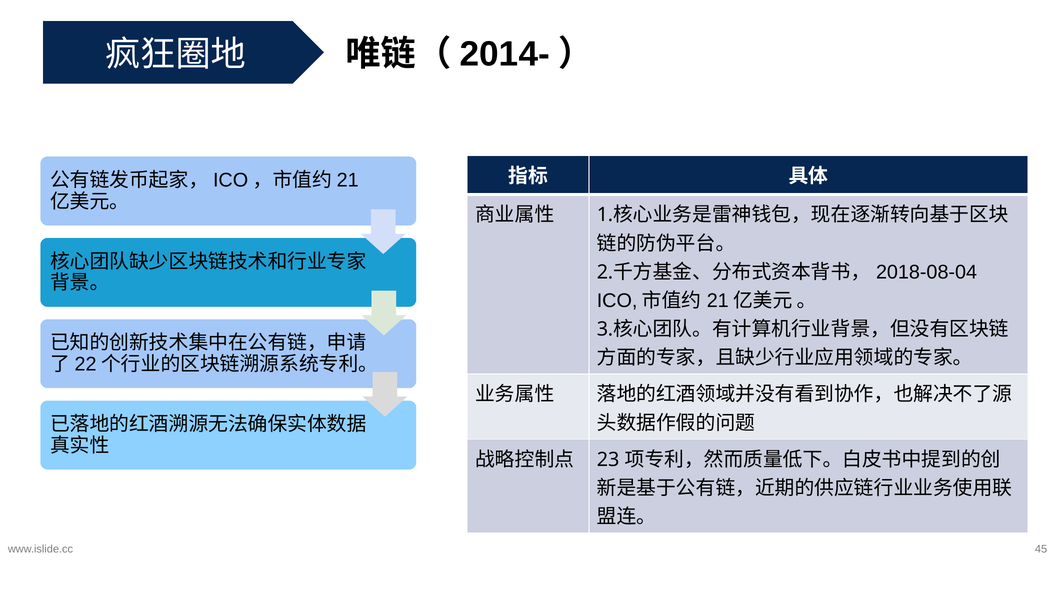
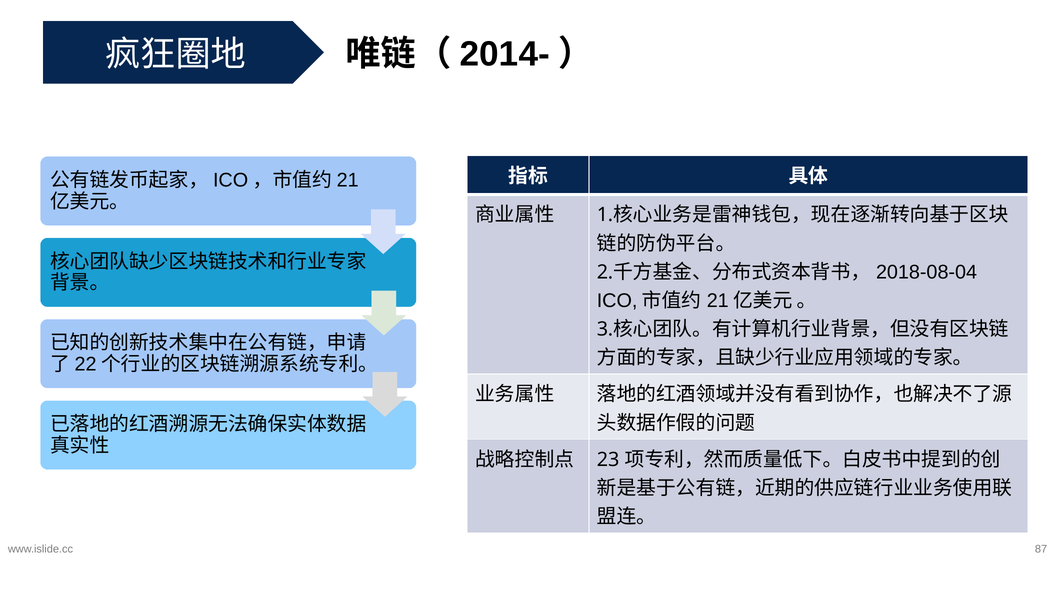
45: 45 -> 87 (1041, 550)
